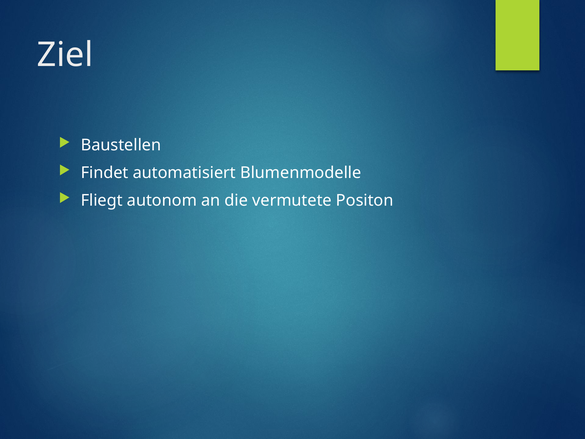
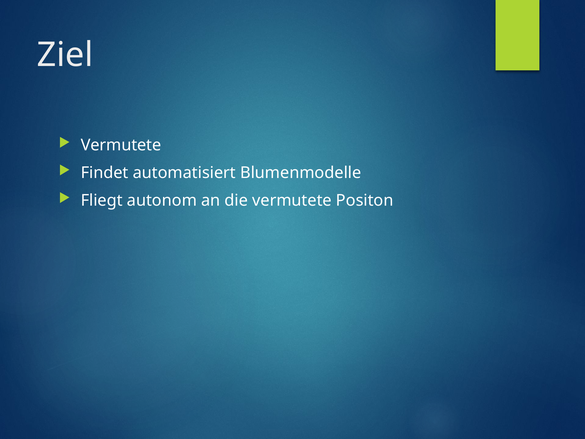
Baustellen: Baustellen -> Vermutete (121, 145)
